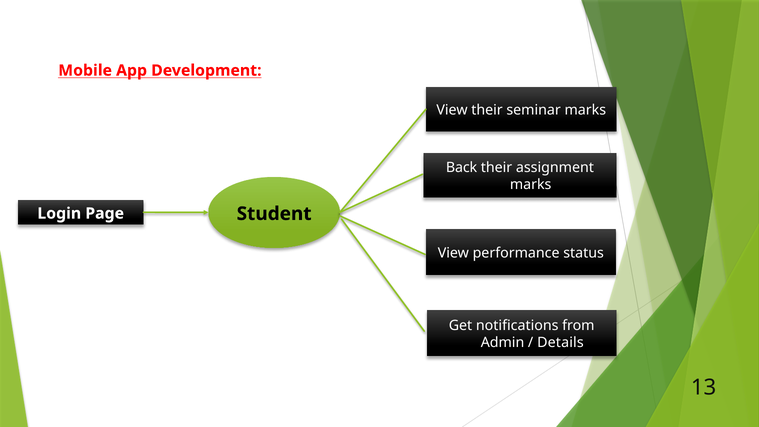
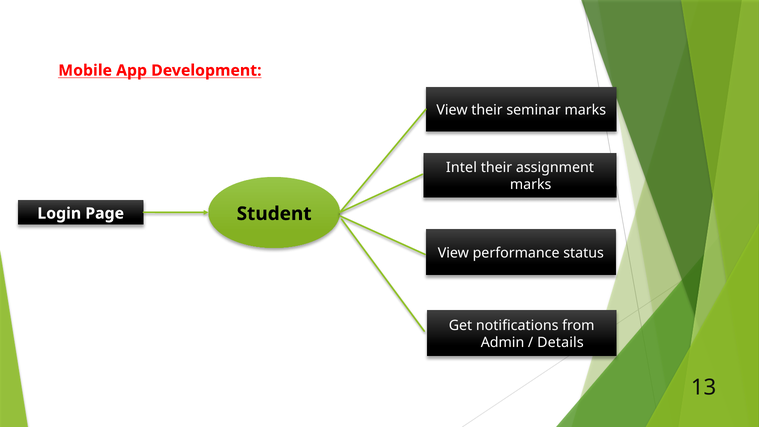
Back: Back -> Intel (461, 168)
